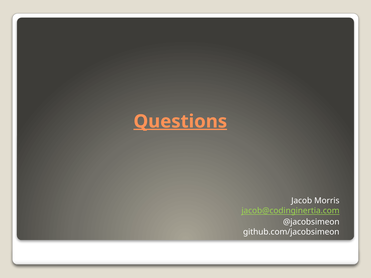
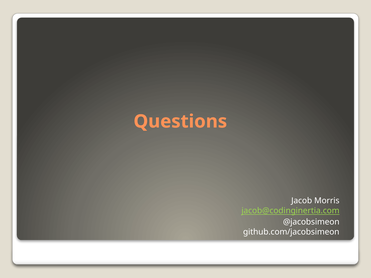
Questions underline: present -> none (180, 122)
